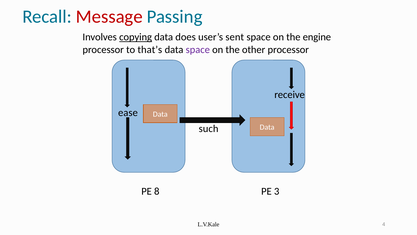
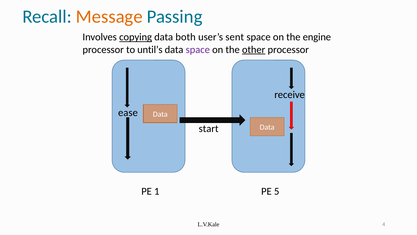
Message colour: red -> orange (109, 17)
does: does -> both (186, 37)
that’s: that’s -> until’s (150, 49)
other underline: none -> present (254, 49)
such: such -> start (209, 128)
8: 8 -> 1 (157, 191)
3: 3 -> 5 (277, 191)
